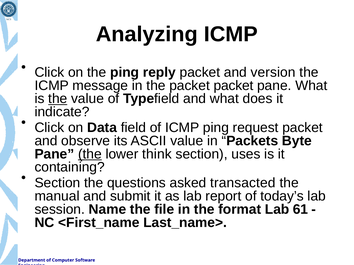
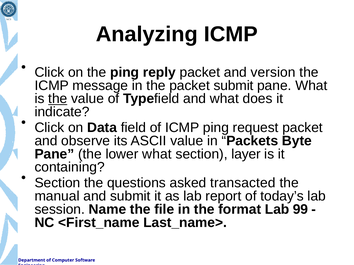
packet packet: packet -> submit (234, 86)
the underline: present -> none (90, 154)
lower think: think -> what (157, 154)
uses: uses -> layer (246, 154)
61: 61 -> 99 (300, 210)
